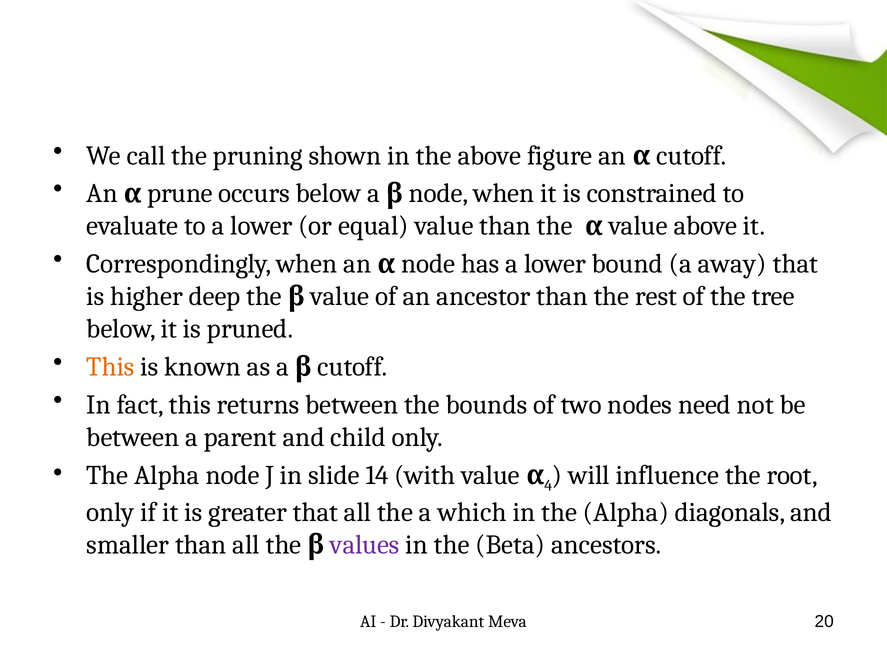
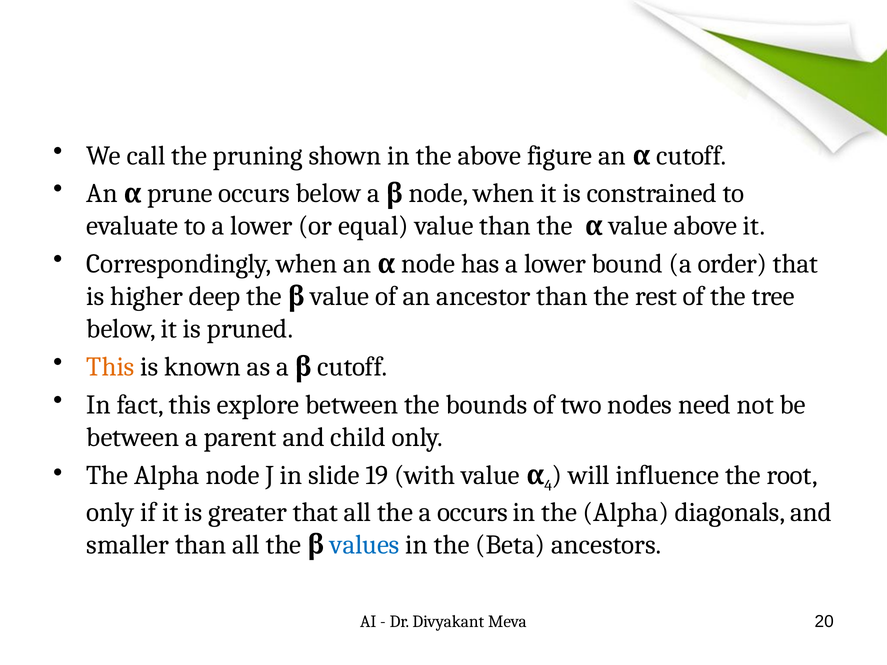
away: away -> order (733, 264)
returns: returns -> explore (258, 405)
14: 14 -> 19 (377, 475)
a which: which -> occurs (472, 512)
values colour: purple -> blue (365, 545)
